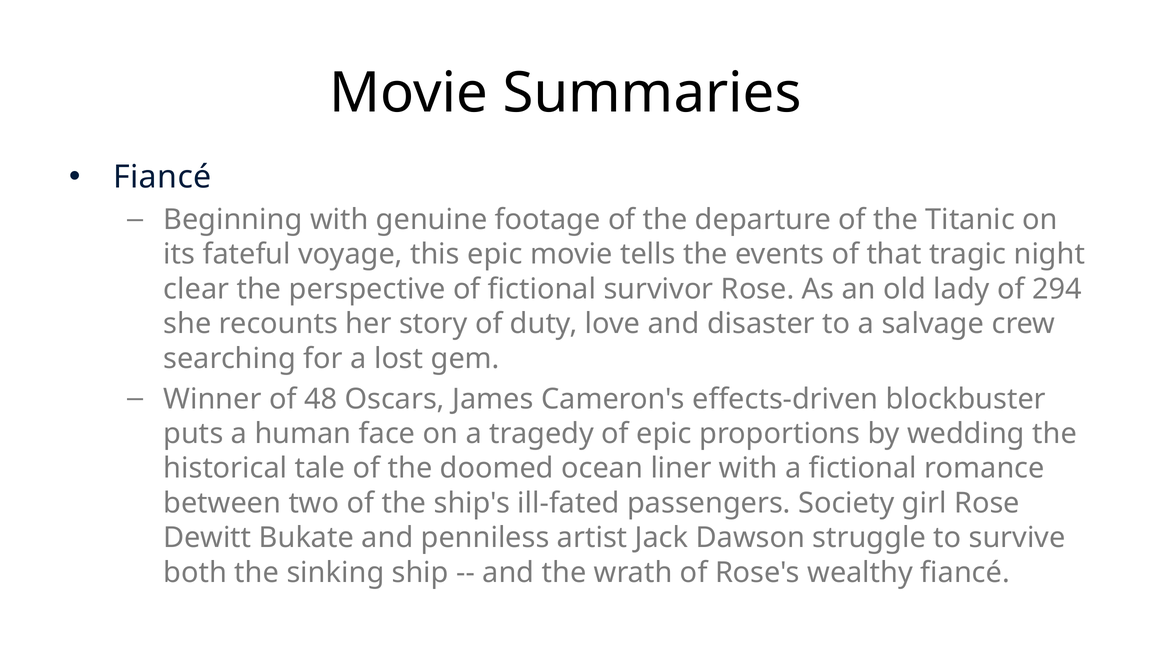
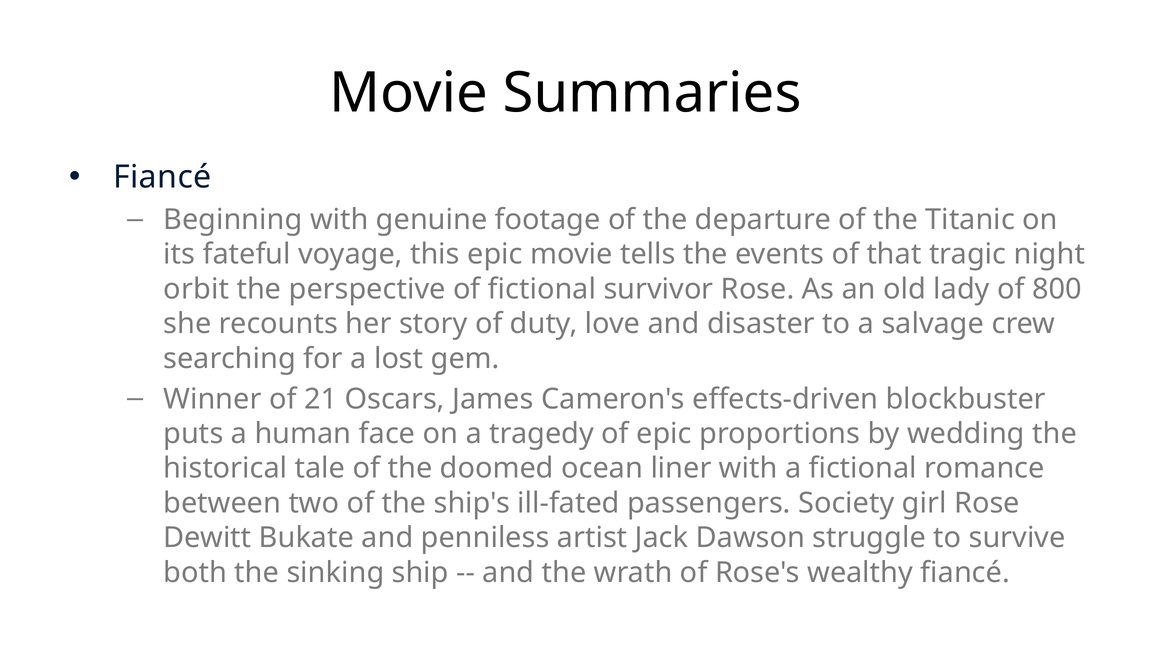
clear: clear -> orbit (196, 289)
294: 294 -> 800 (1057, 289)
48: 48 -> 21 (321, 399)
